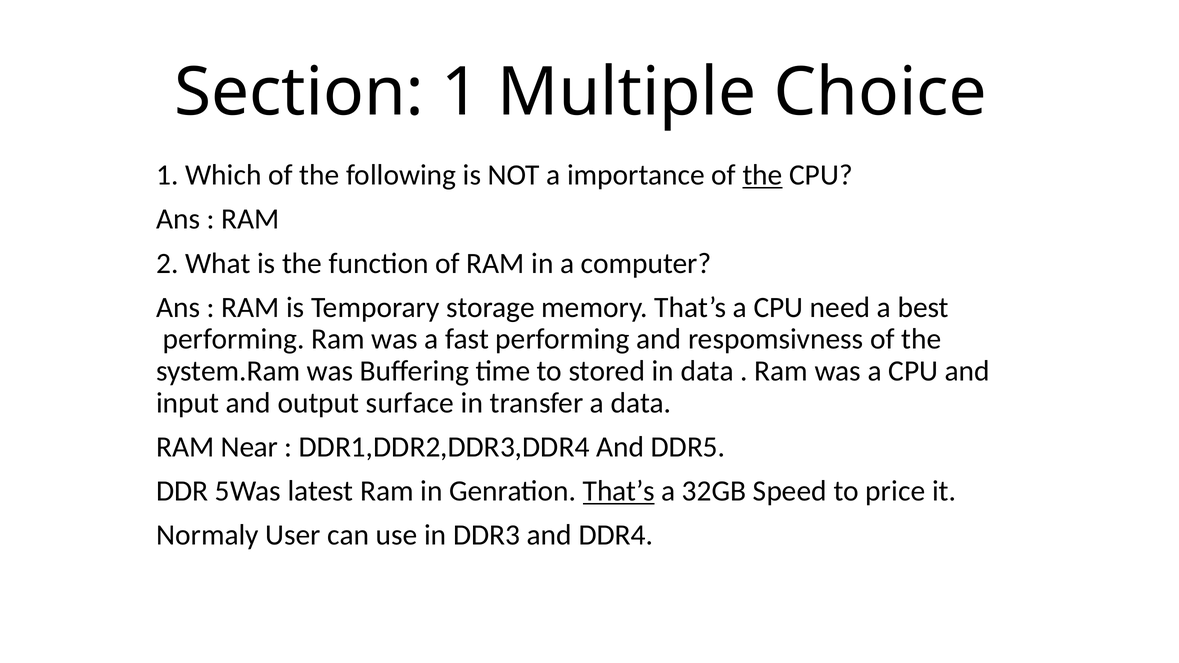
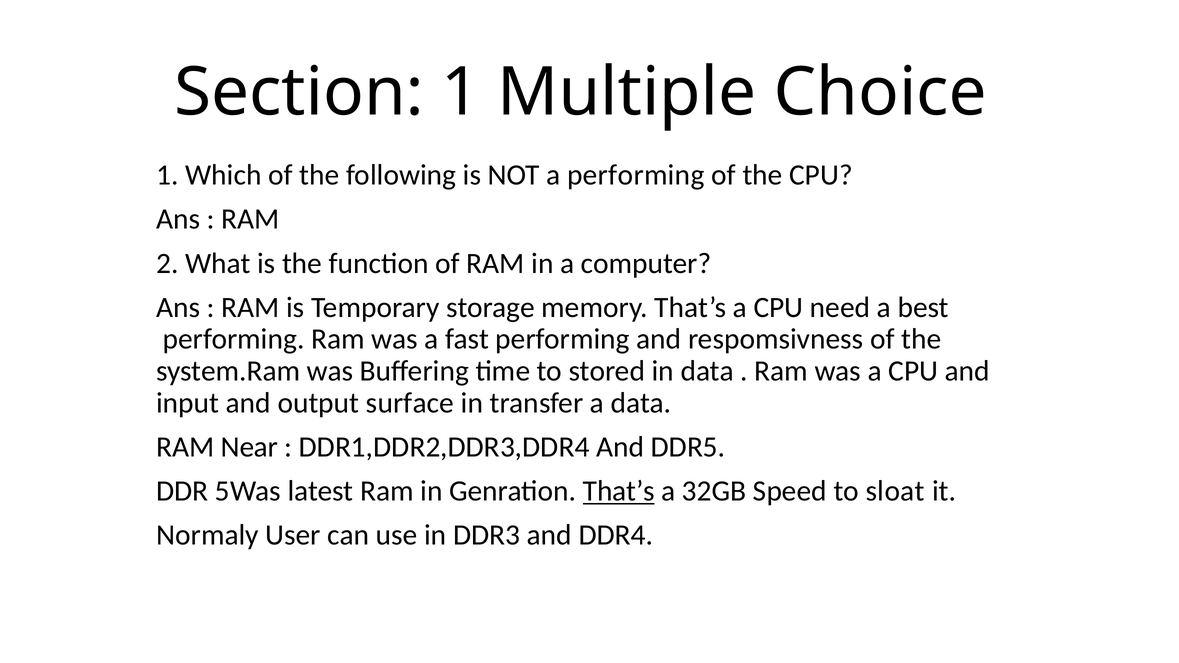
a importance: importance -> performing (636, 175)
the underline: present -> none (763, 175)
price: price -> sloat (895, 491)
